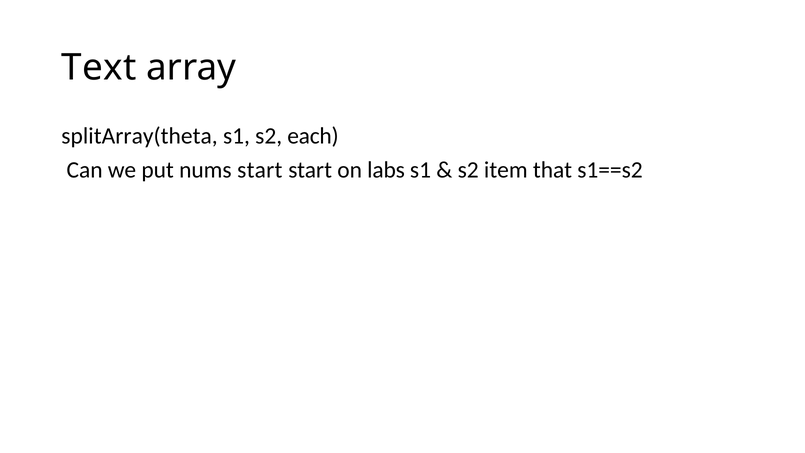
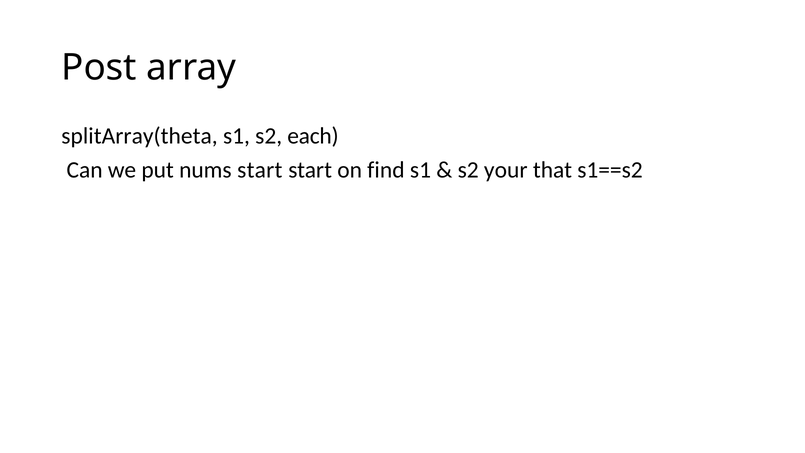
Text: Text -> Post (99, 68)
labs: labs -> find (386, 170)
item: item -> your (506, 170)
